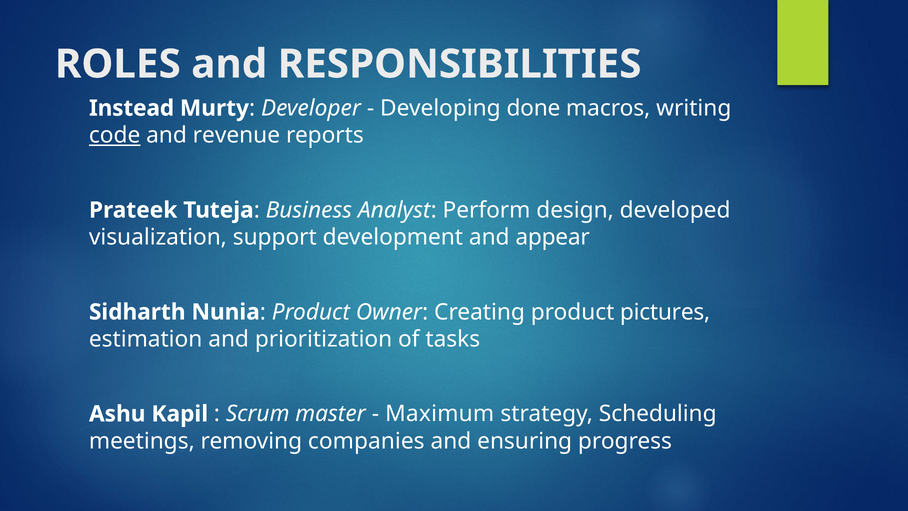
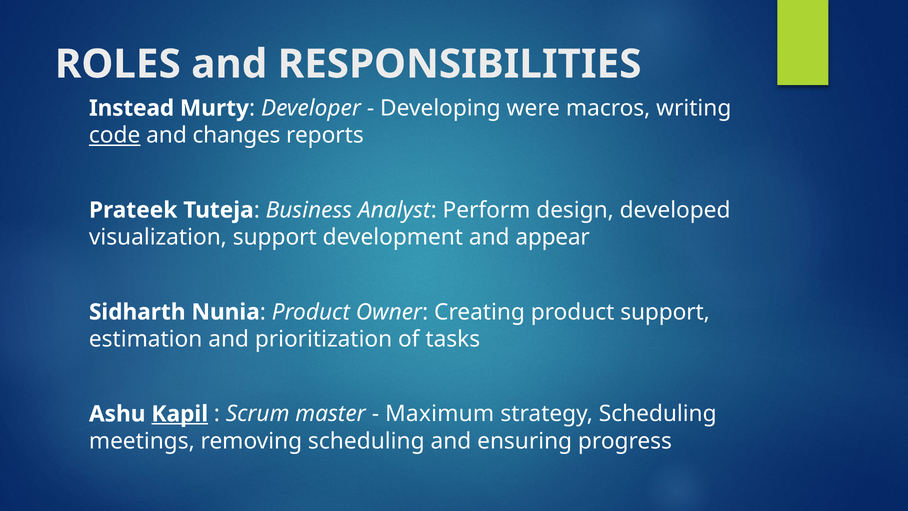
done: done -> were (533, 108)
revenue: revenue -> changes (237, 135)
product pictures: pictures -> support (665, 312)
Kapil underline: none -> present (180, 414)
removing companies: companies -> scheduling (366, 441)
